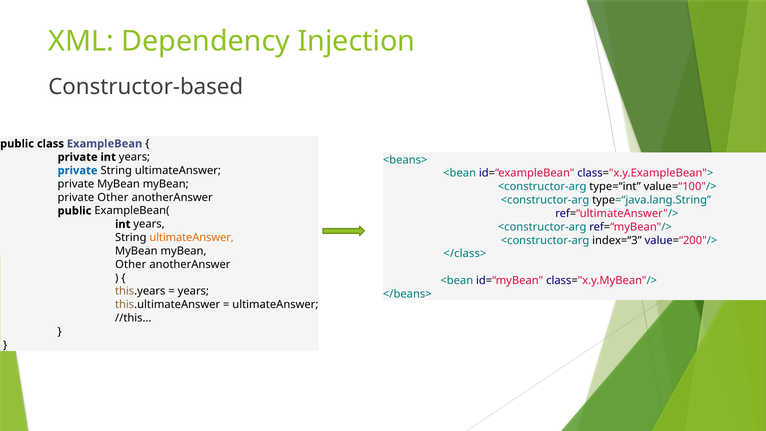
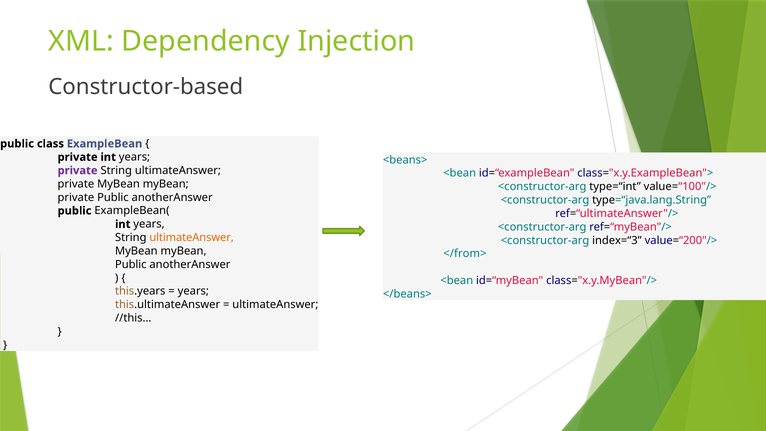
private colour: blue -> purple (78, 170)
private Other: Other -> Public (113, 197)
</class>: </class> -> </from> (465, 254)
Other: Other -> Public (131, 264)
